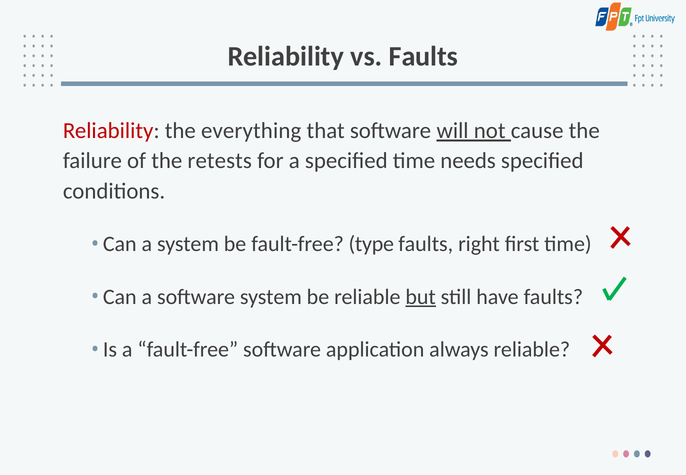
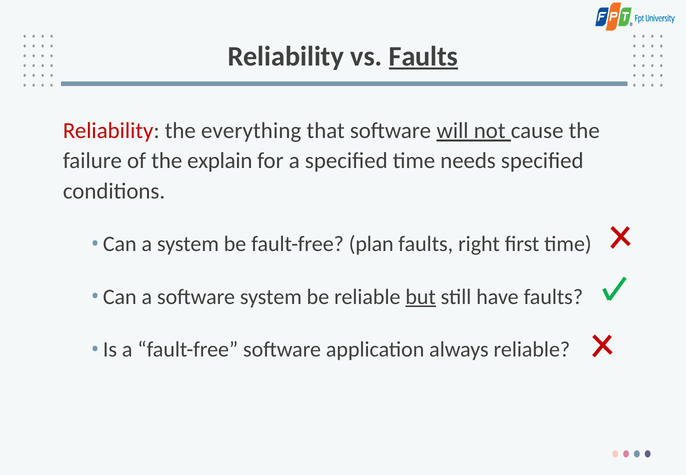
Faults underline: none -> present (423, 56)
retests: retests -> explain (220, 161)
type: type -> plan (371, 244)
